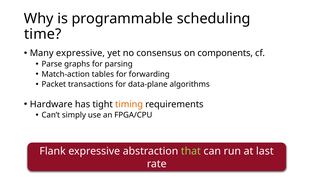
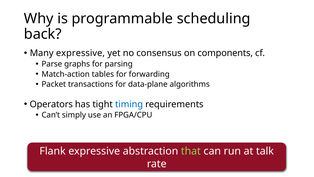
time: time -> back (43, 34)
Hardware: Hardware -> Operators (51, 104)
timing colour: orange -> blue (129, 104)
last: last -> talk (265, 151)
